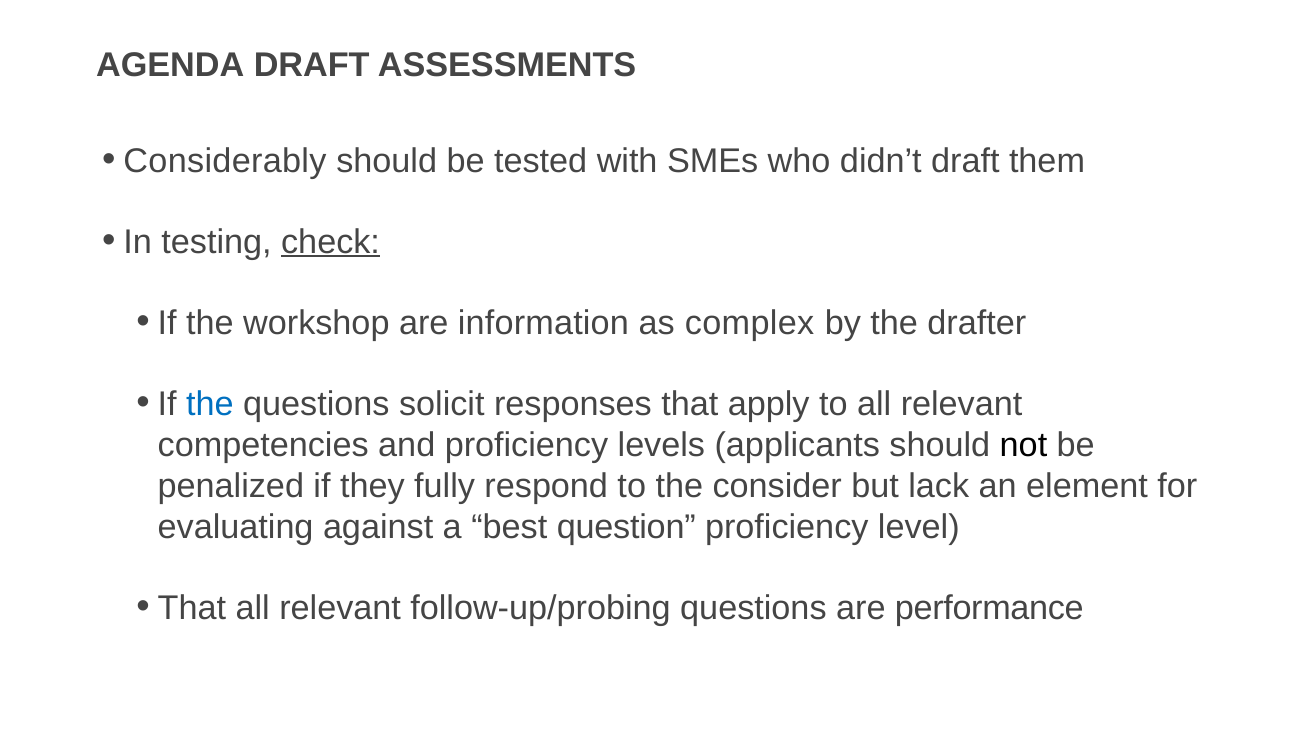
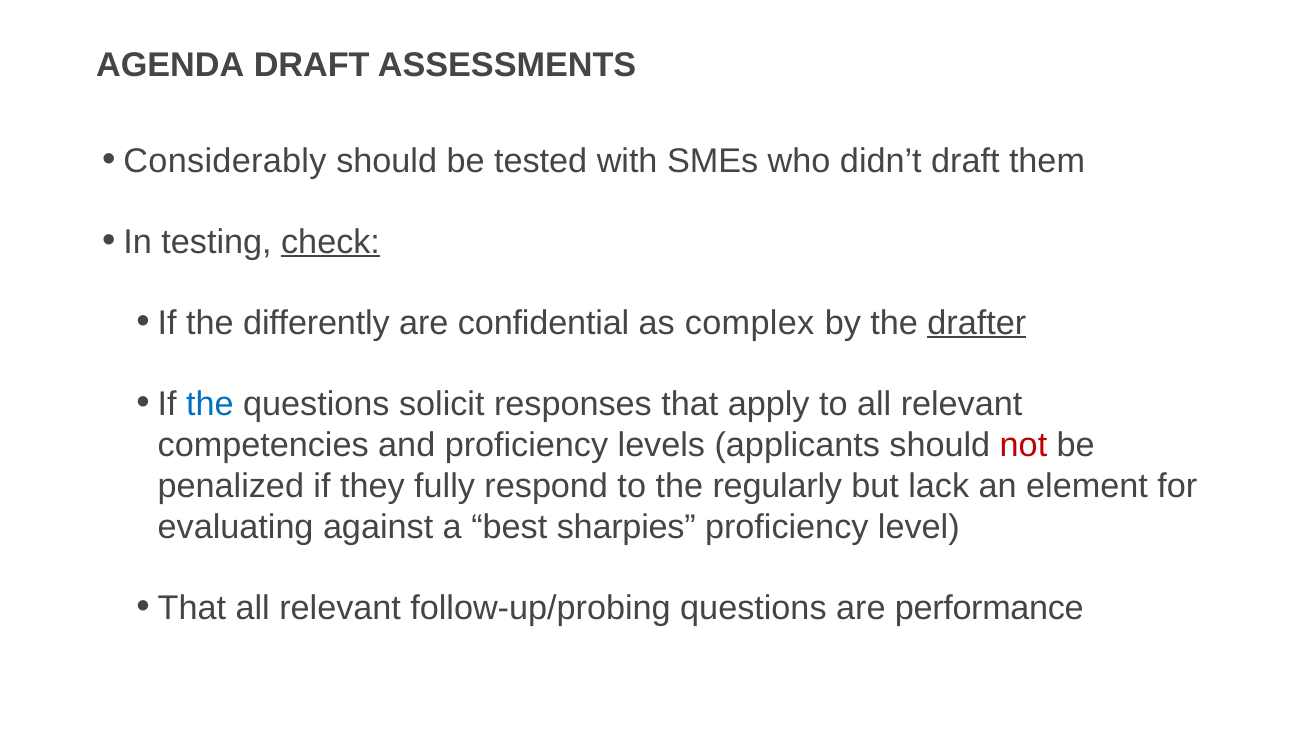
workshop: workshop -> differently (316, 323)
information: information -> confidential (544, 323)
drafter underline: none -> present (977, 323)
not colour: black -> red (1023, 445)
consider: consider -> regularly (777, 486)
question: question -> sharpies (626, 527)
